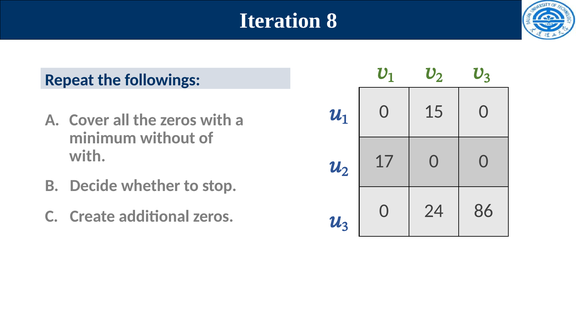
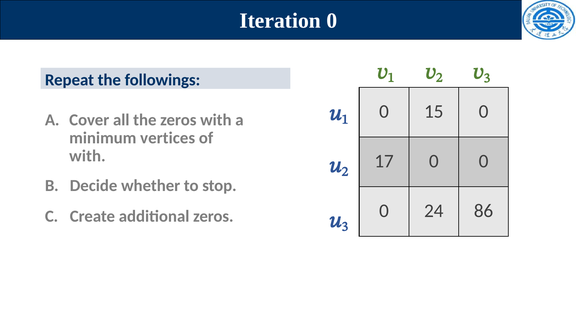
Iteration 8: 8 -> 0 (332, 21)
without: without -> vertices (168, 138)
